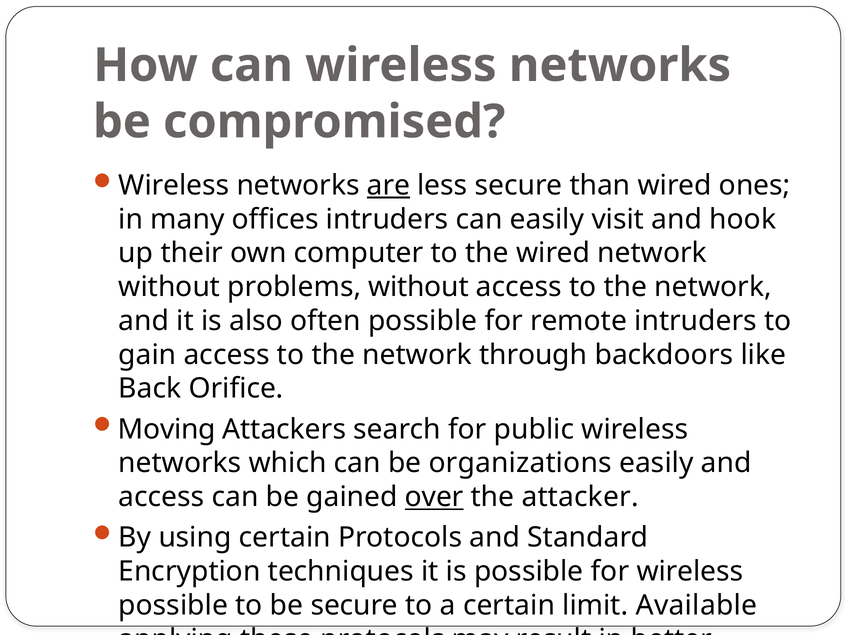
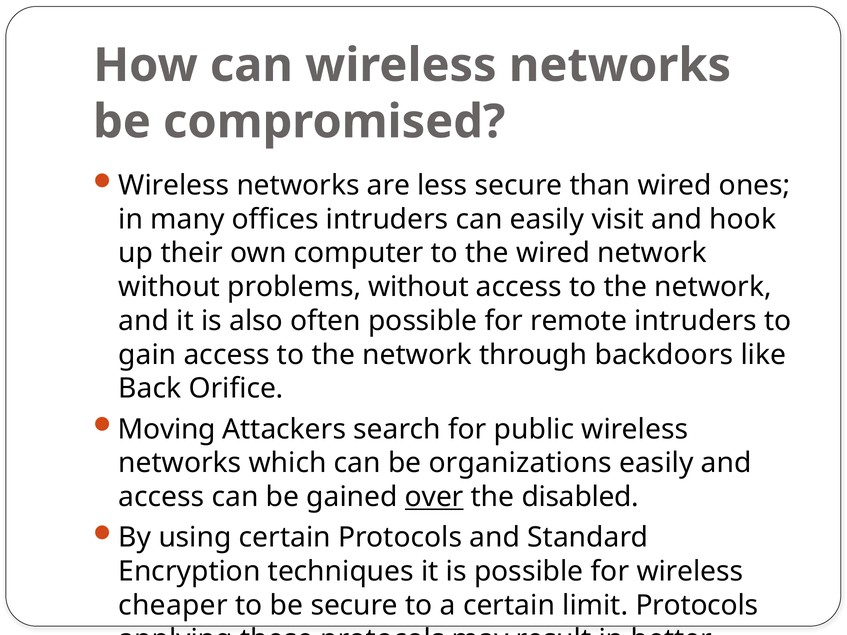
are underline: present -> none (388, 185)
attacker: attacker -> disabled (580, 497)
possible: possible -> cheaper (173, 606)
limit Available: Available -> Protocols (697, 606)
